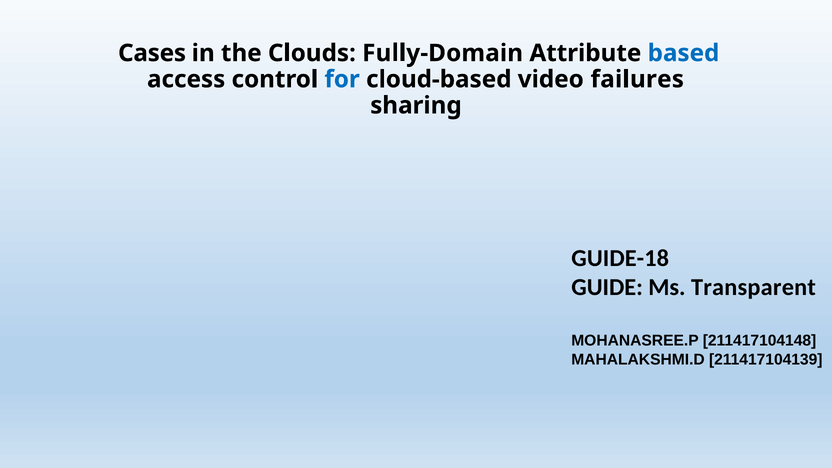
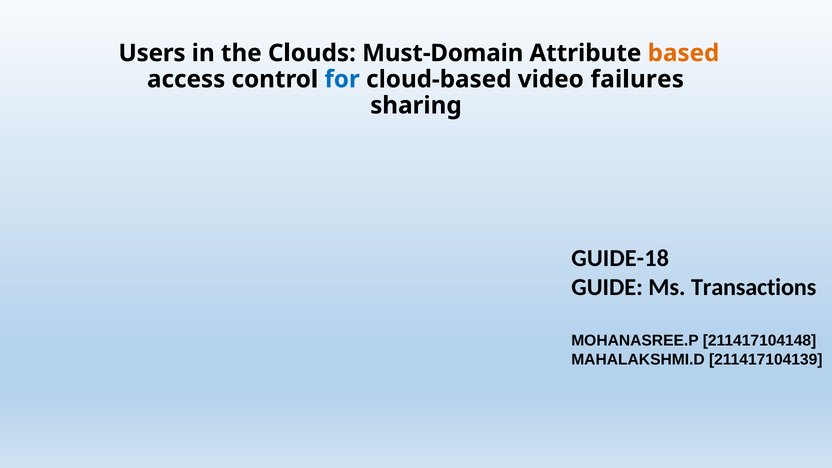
Cases: Cases -> Users (152, 53)
Fully-Domain: Fully-Domain -> Must-Domain (443, 53)
based colour: blue -> orange (683, 53)
Transparent: Transparent -> Transactions (754, 287)
